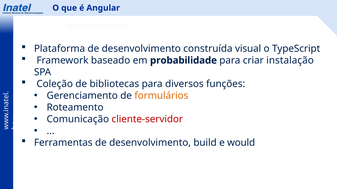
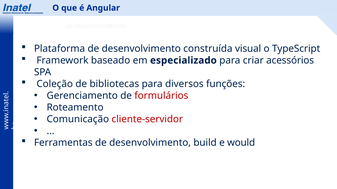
probabilidade: probabilidade -> especializado (183, 61)
instalação: instalação -> acessórios (290, 61)
formulários colour: orange -> red (161, 96)
